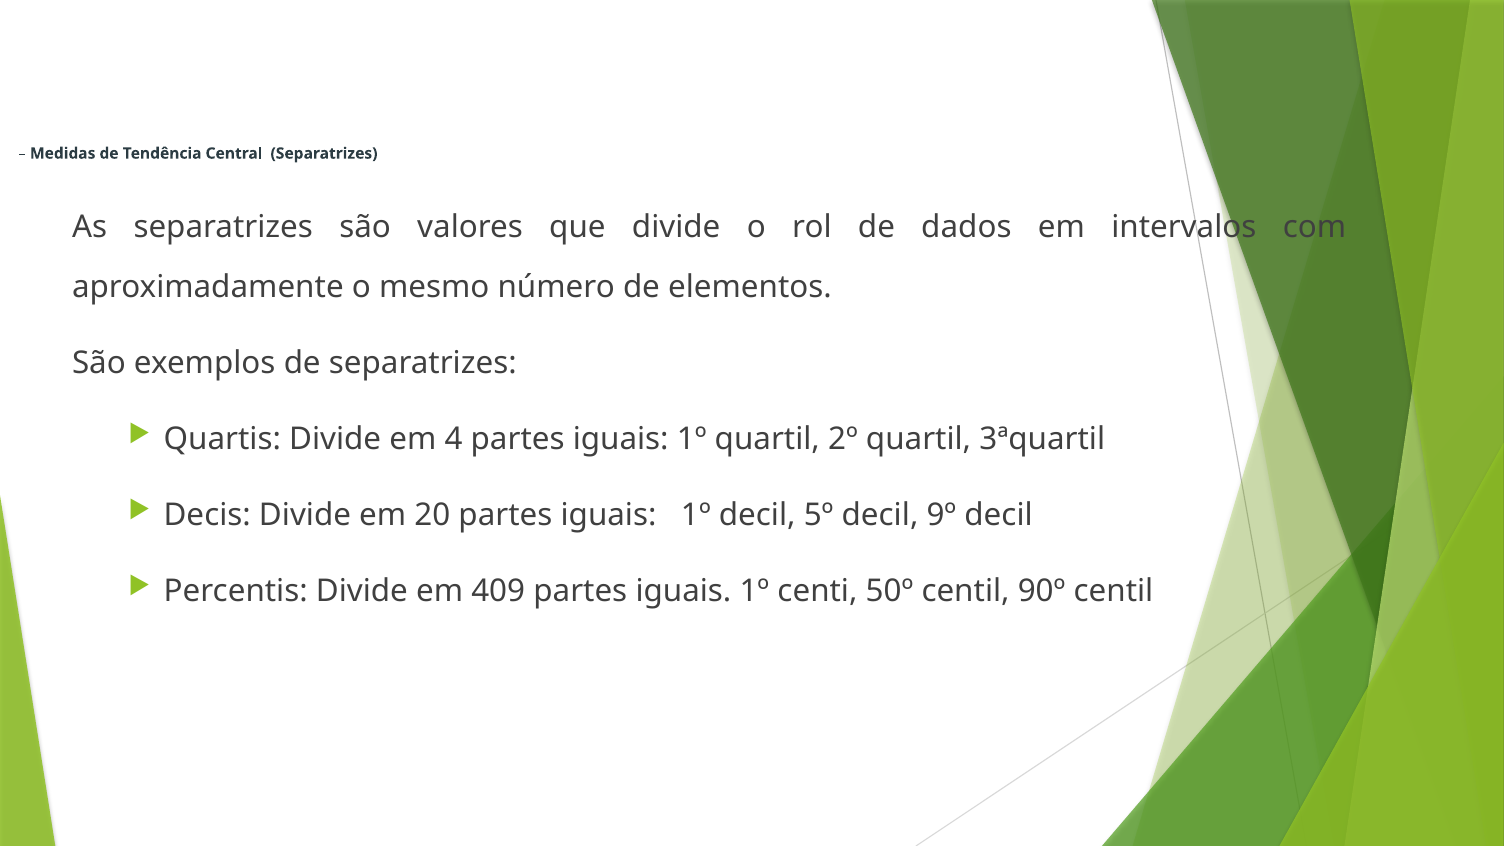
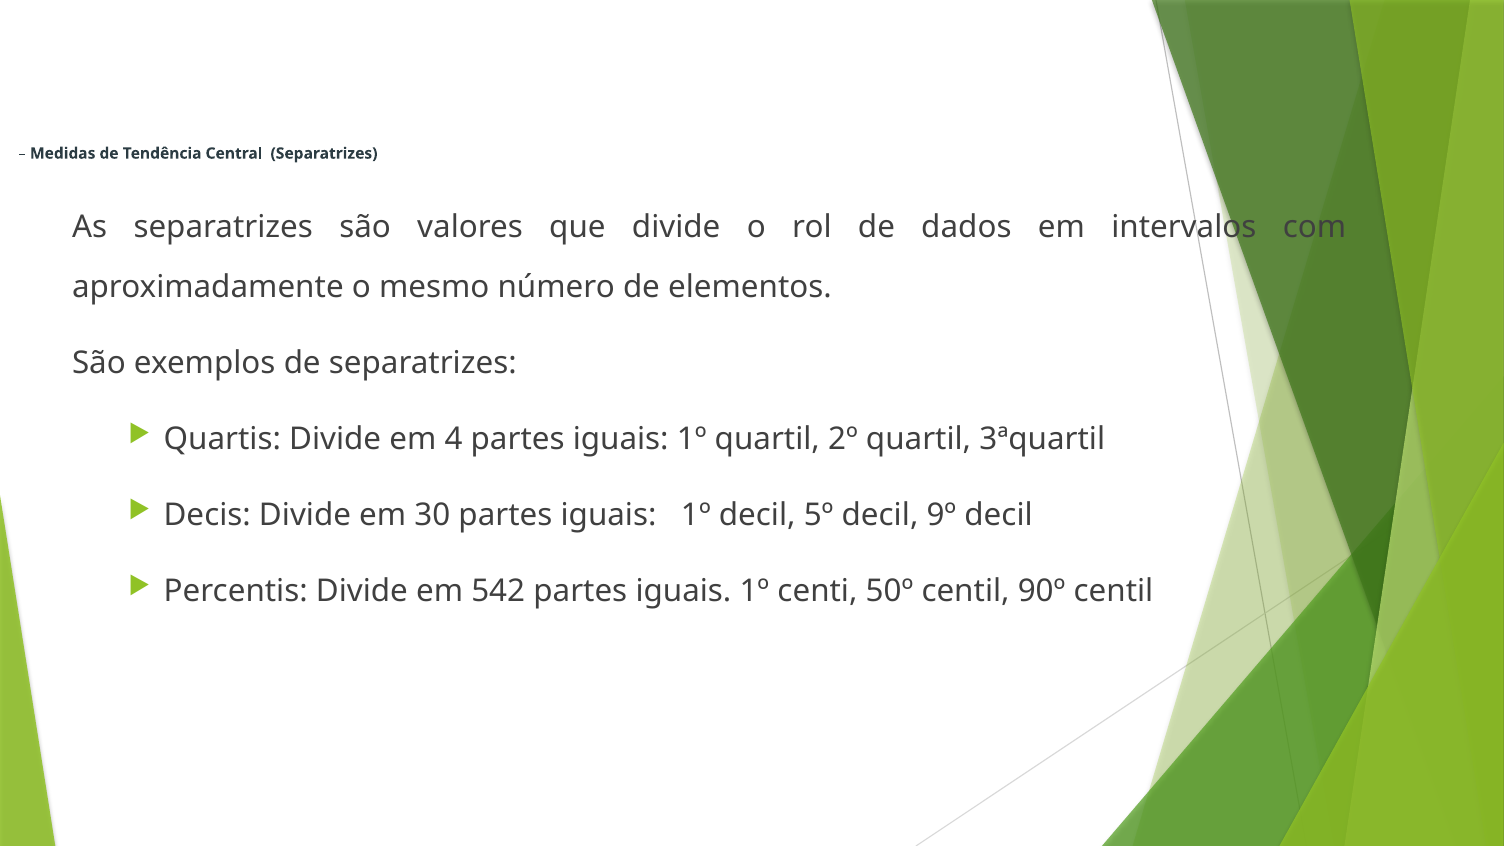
20: 20 -> 30 (432, 515)
409: 409 -> 542 (498, 591)
